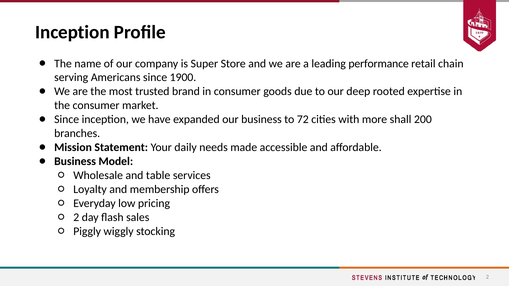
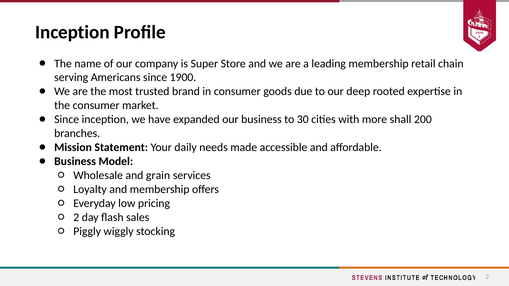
leading performance: performance -> membership (379, 64)
72: 72 -> 30 (303, 120)
table: table -> grain (158, 176)
